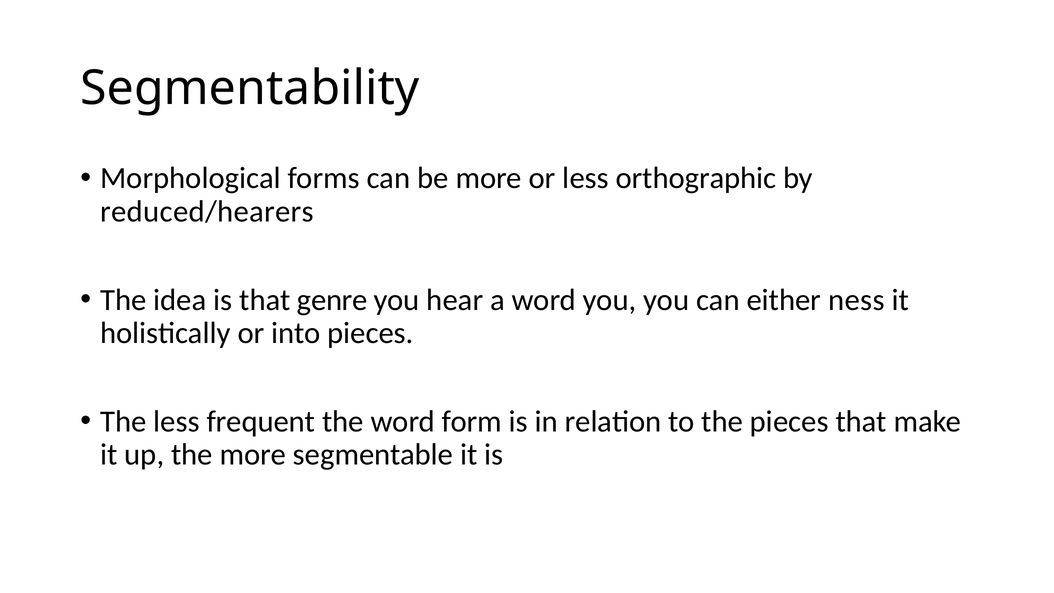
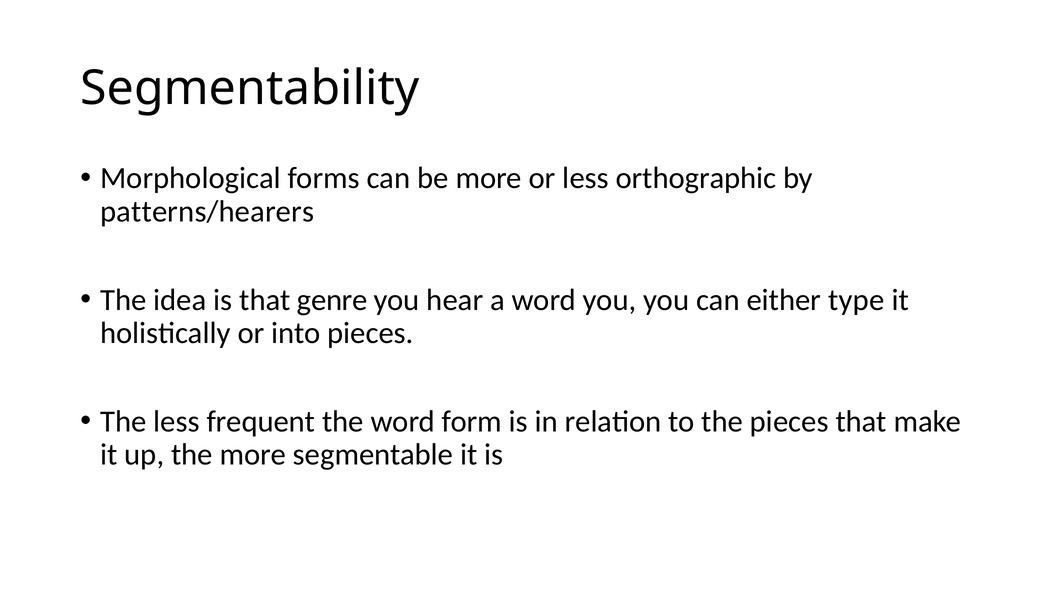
reduced/hearers: reduced/hearers -> patterns/hearers (207, 211)
ness: ness -> type (856, 300)
